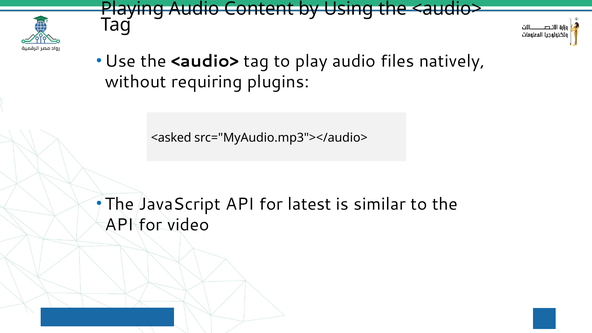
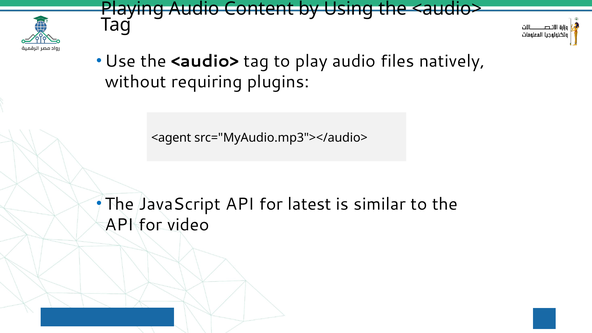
<asked: <asked -> <agent (171, 138)
